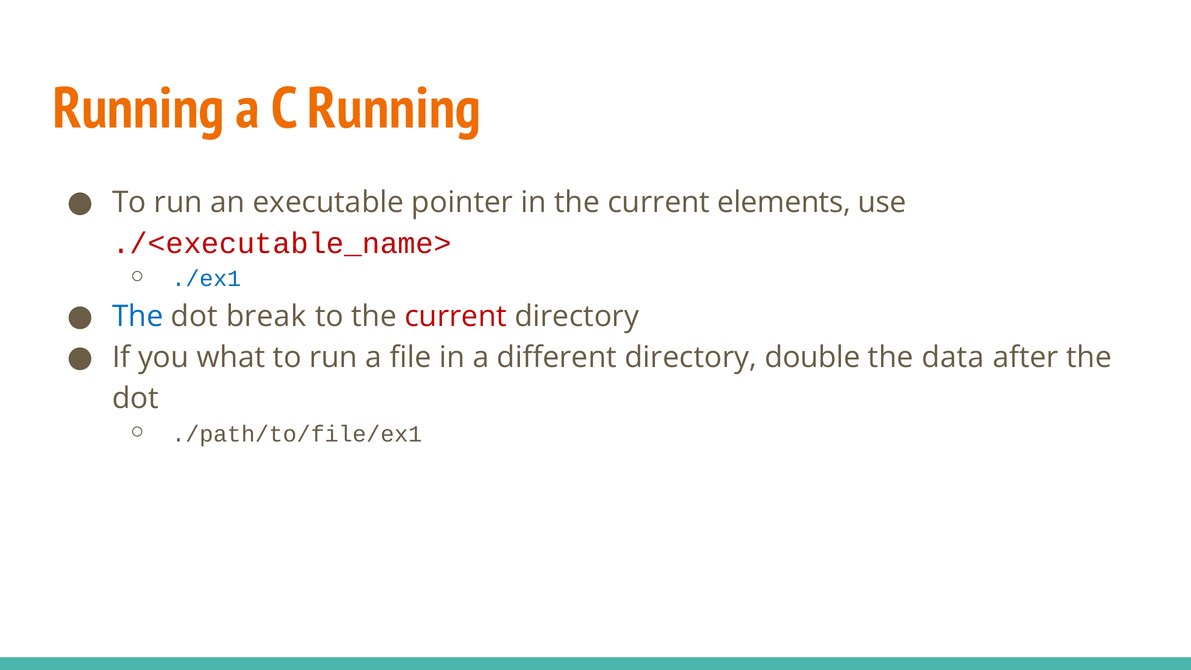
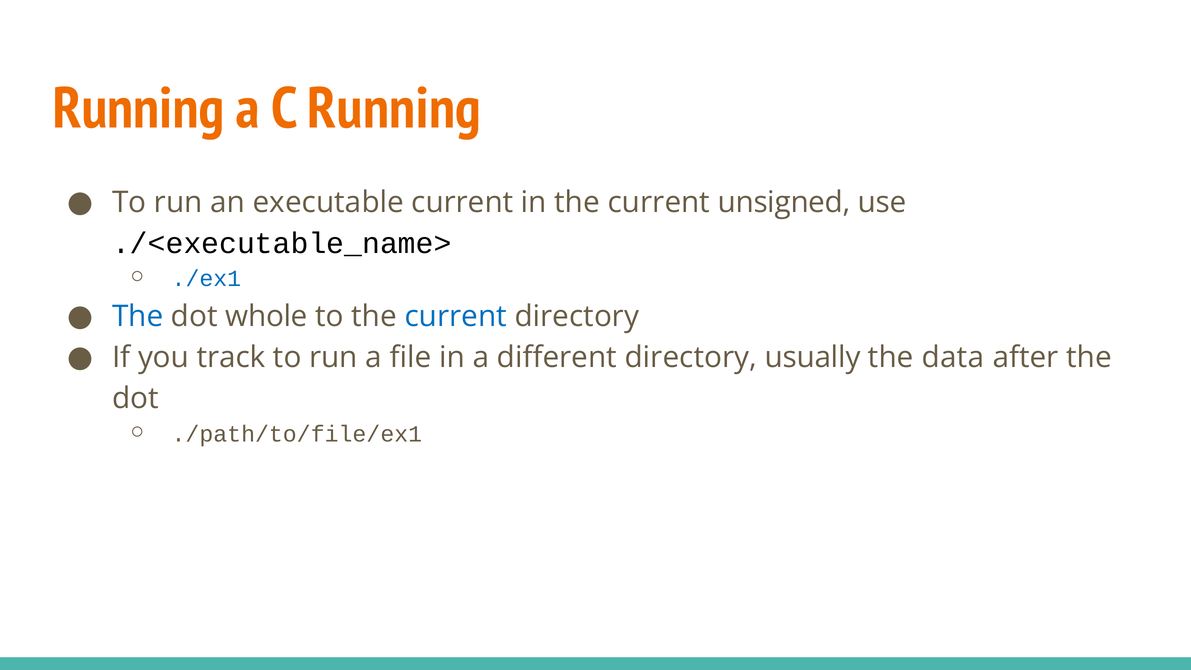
executable pointer: pointer -> current (462, 202)
elements: elements -> unsigned (784, 202)
./<executable_name> colour: red -> black (282, 243)
break: break -> whole (266, 316)
current colour: red -> blue (456, 316)
what: what -> track (231, 357)
double: double -> usually (813, 357)
